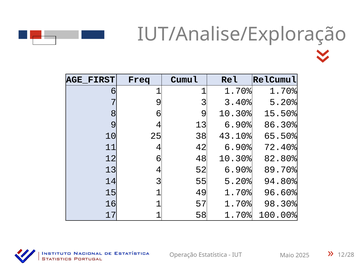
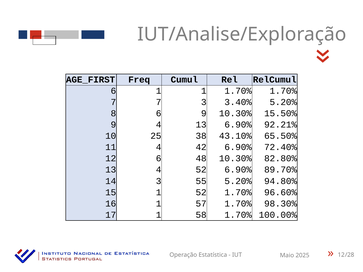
7 9: 9 -> 7 (159, 102)
86.30%: 86.30% -> 92.21% (281, 125)
1 49: 49 -> 52 (201, 192)
